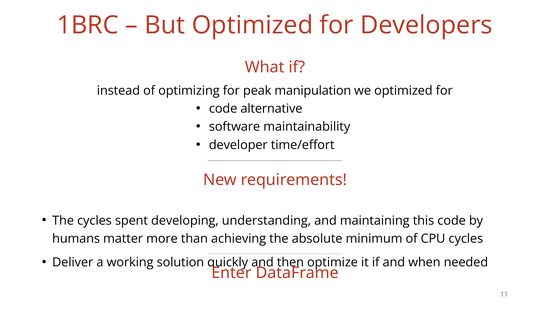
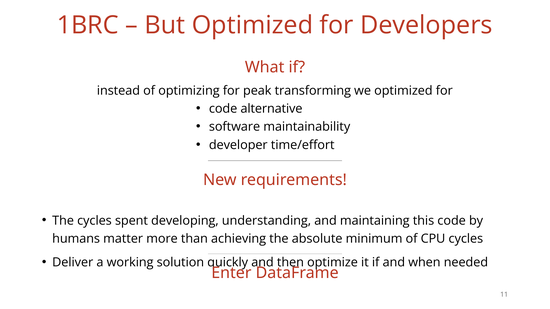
manipulation: manipulation -> transforming (313, 91)
